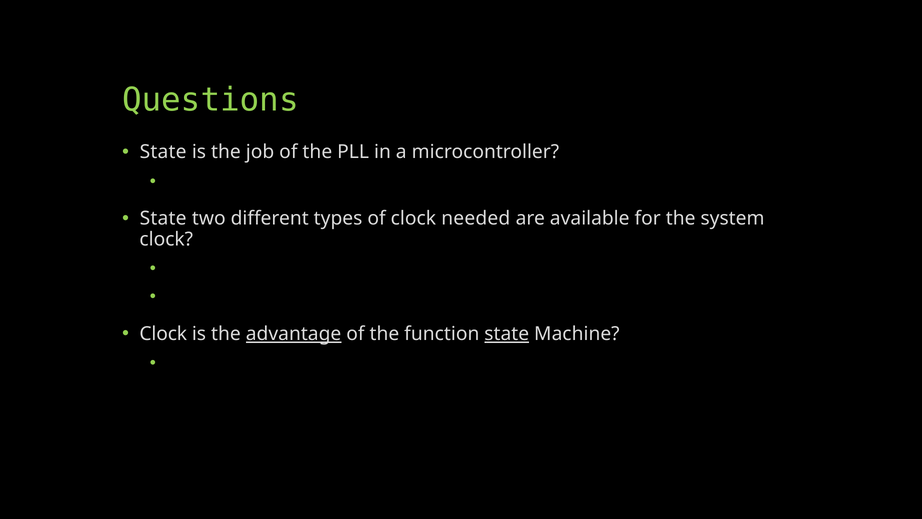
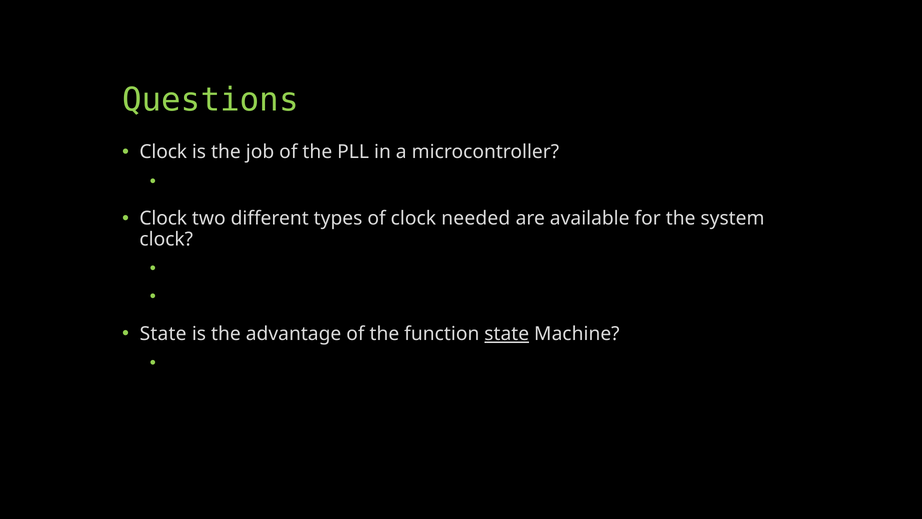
State: State -> Clock (163, 152)
State: State -> Clock (163, 218)
Clock: Clock -> State (163, 334)
advantage underline: present -> none (294, 334)
